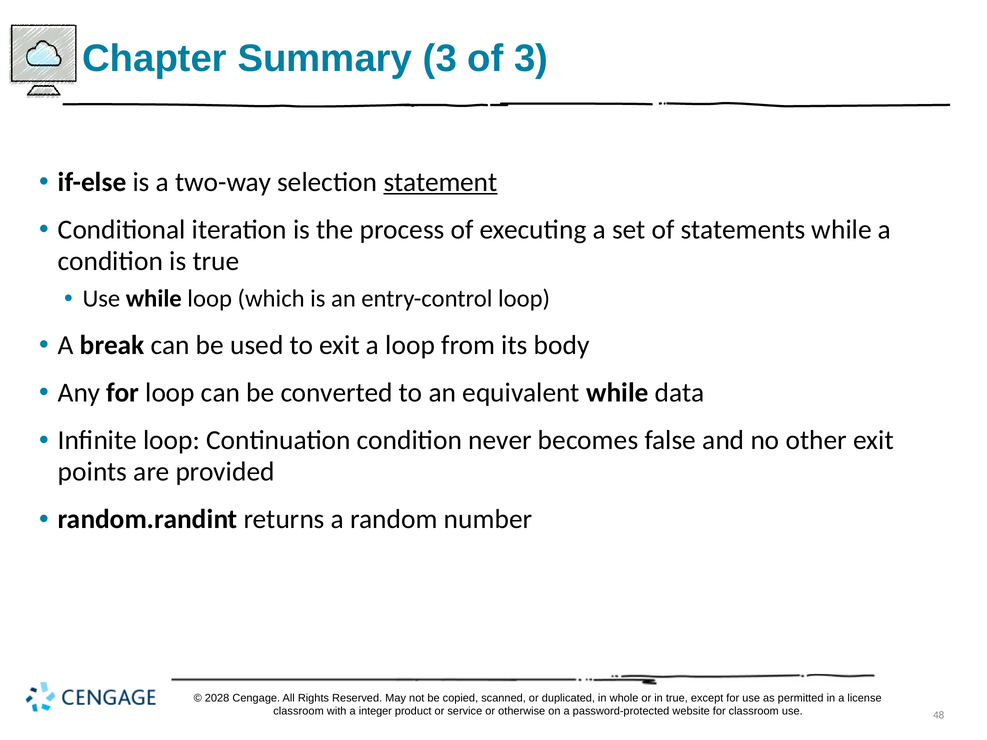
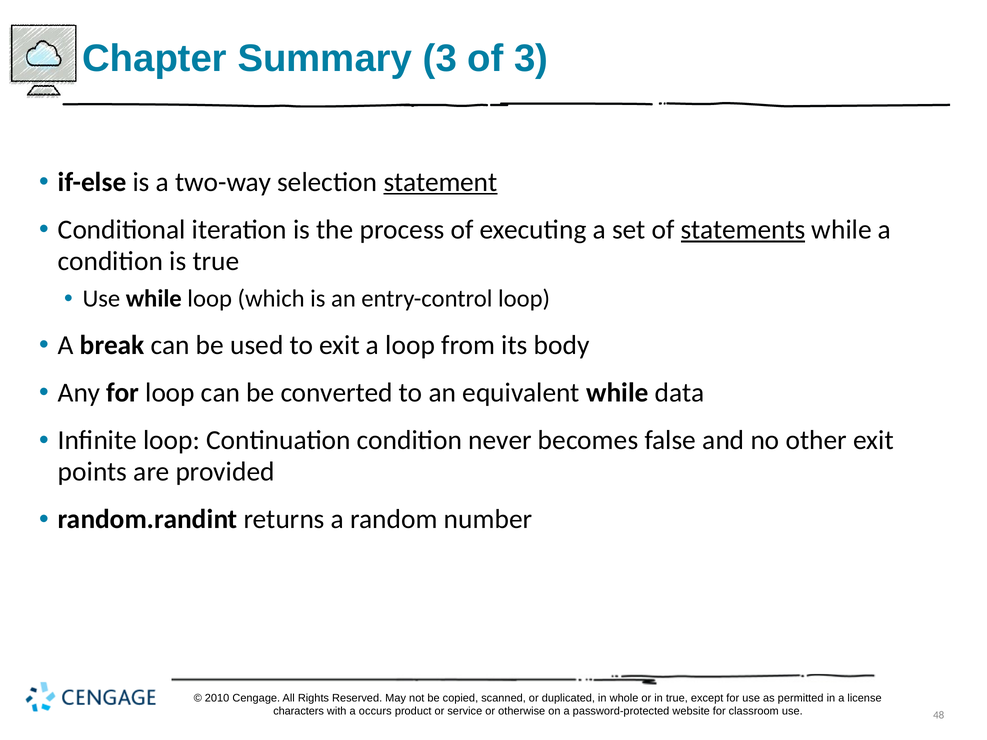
statements underline: none -> present (743, 230)
2028: 2028 -> 2010 (217, 698)
classroom: classroom -> characters (299, 711)
integer: integer -> occurs (375, 711)
